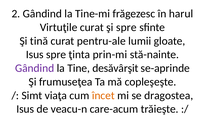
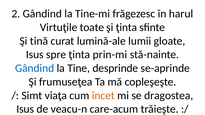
Virtuţile curat: curat -> toate (92, 27)
şi spre: spre -> ţinta (126, 27)
pentru-ale: pentru-ale -> lumină-ale (101, 41)
Gândind colour: purple -> blue (35, 68)
desăvârşit: desăvârşit -> desprinde (115, 68)
